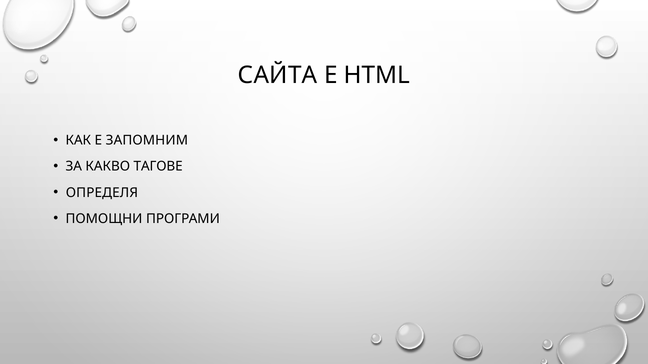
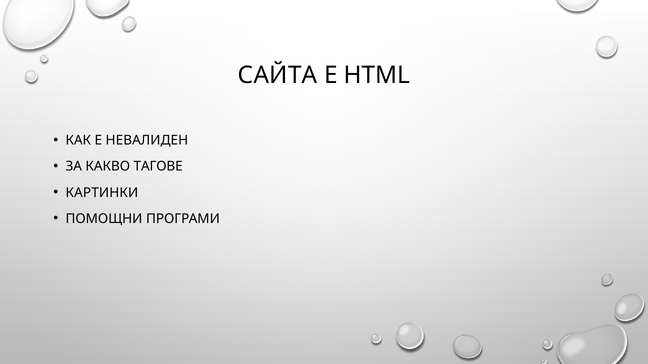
ЗАПОМНИМ: ЗАПОМНИМ -> НЕВАЛИДЕН (147, 141)
ОПРЕДЕЛЯ: ОПРЕДЕЛЯ -> КАРТИНКИ (102, 193)
